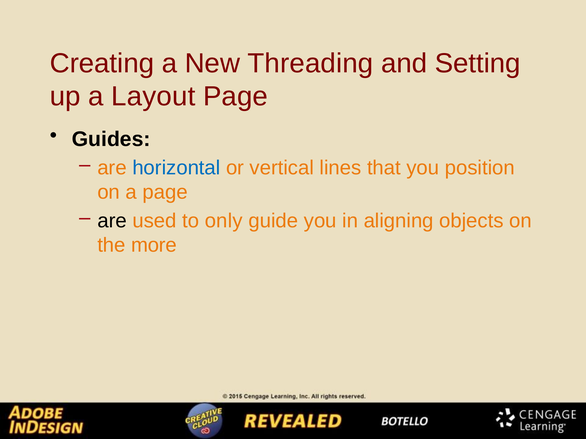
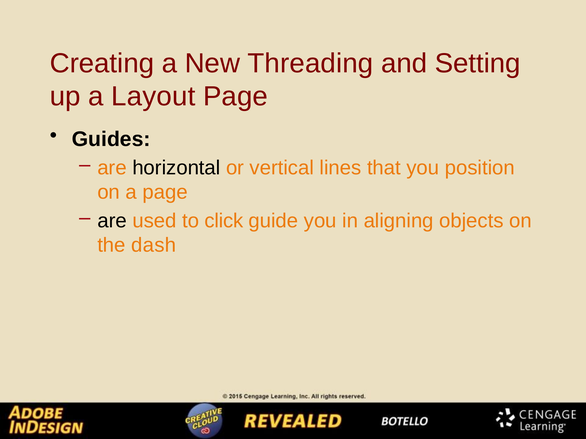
horizontal colour: blue -> black (176, 168)
only: only -> click (224, 221)
more: more -> dash (154, 245)
